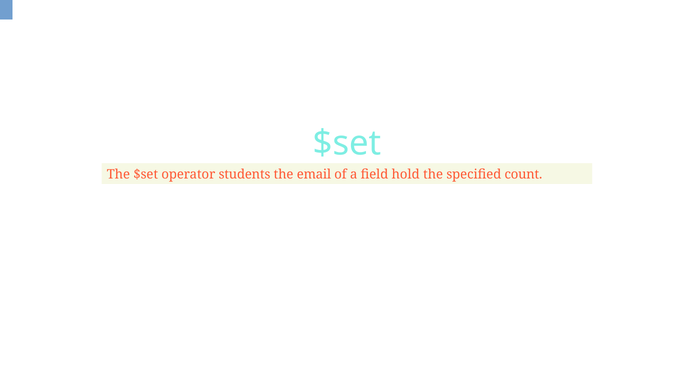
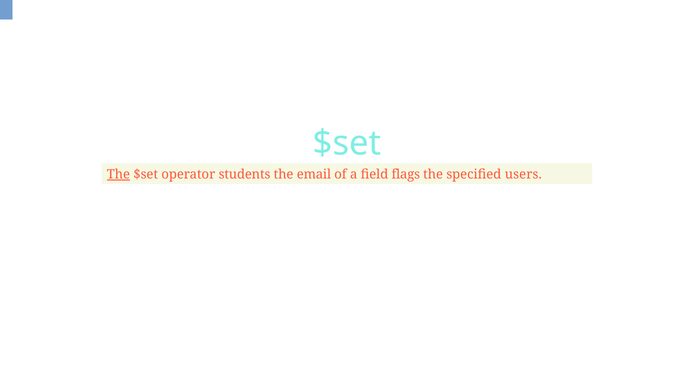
The underline: none -> present (118, 174)
hold: hold -> flags (406, 174)
count: count -> users (523, 174)
